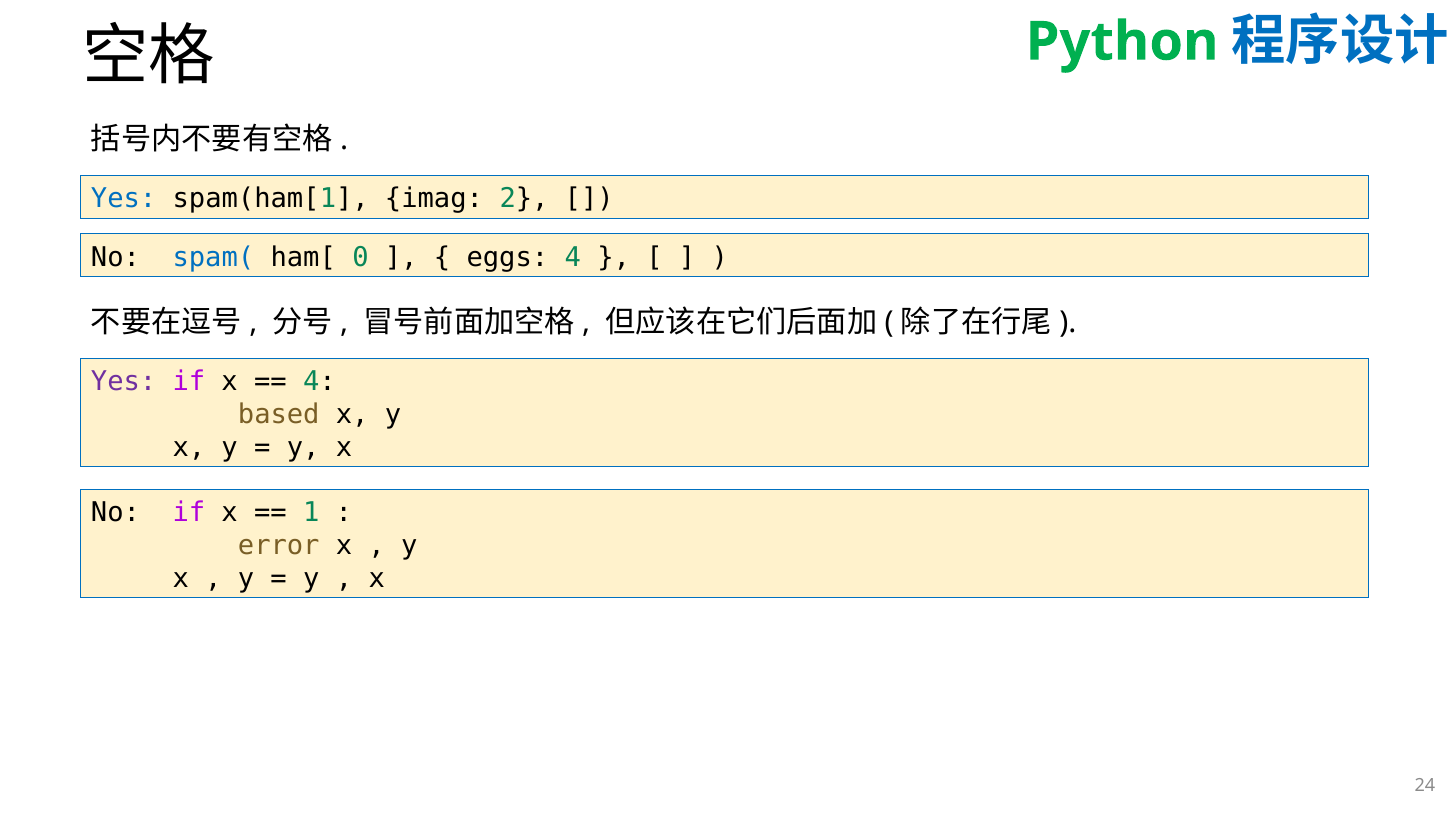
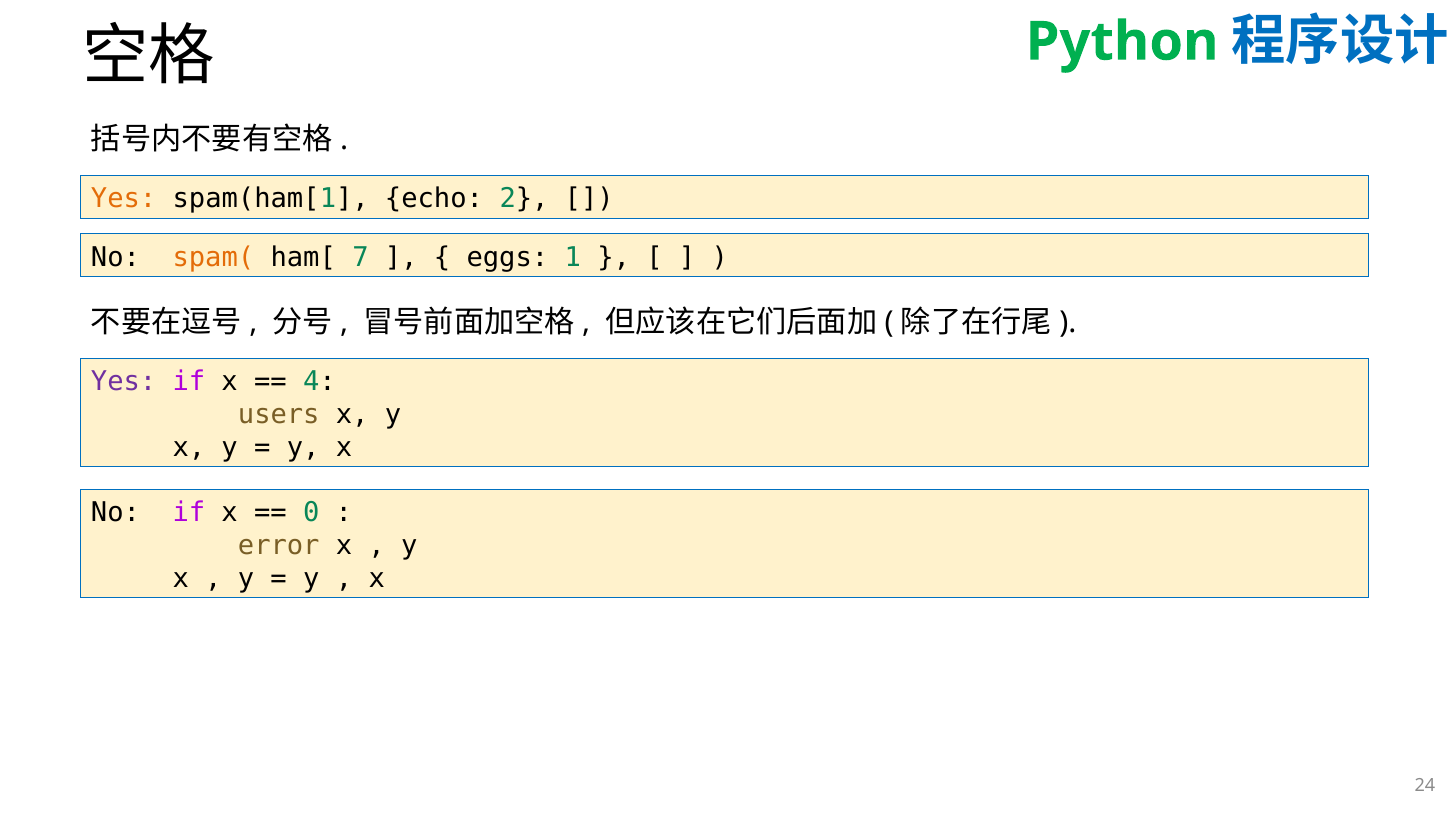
Yes colour: blue -> orange (124, 199)
imag: imag -> echo (434, 199)
spam( colour: blue -> orange (213, 257)
0: 0 -> 7 (361, 257)
eggs 4: 4 -> 1 (573, 257)
based: based -> users (279, 414)
1: 1 -> 0 (311, 513)
